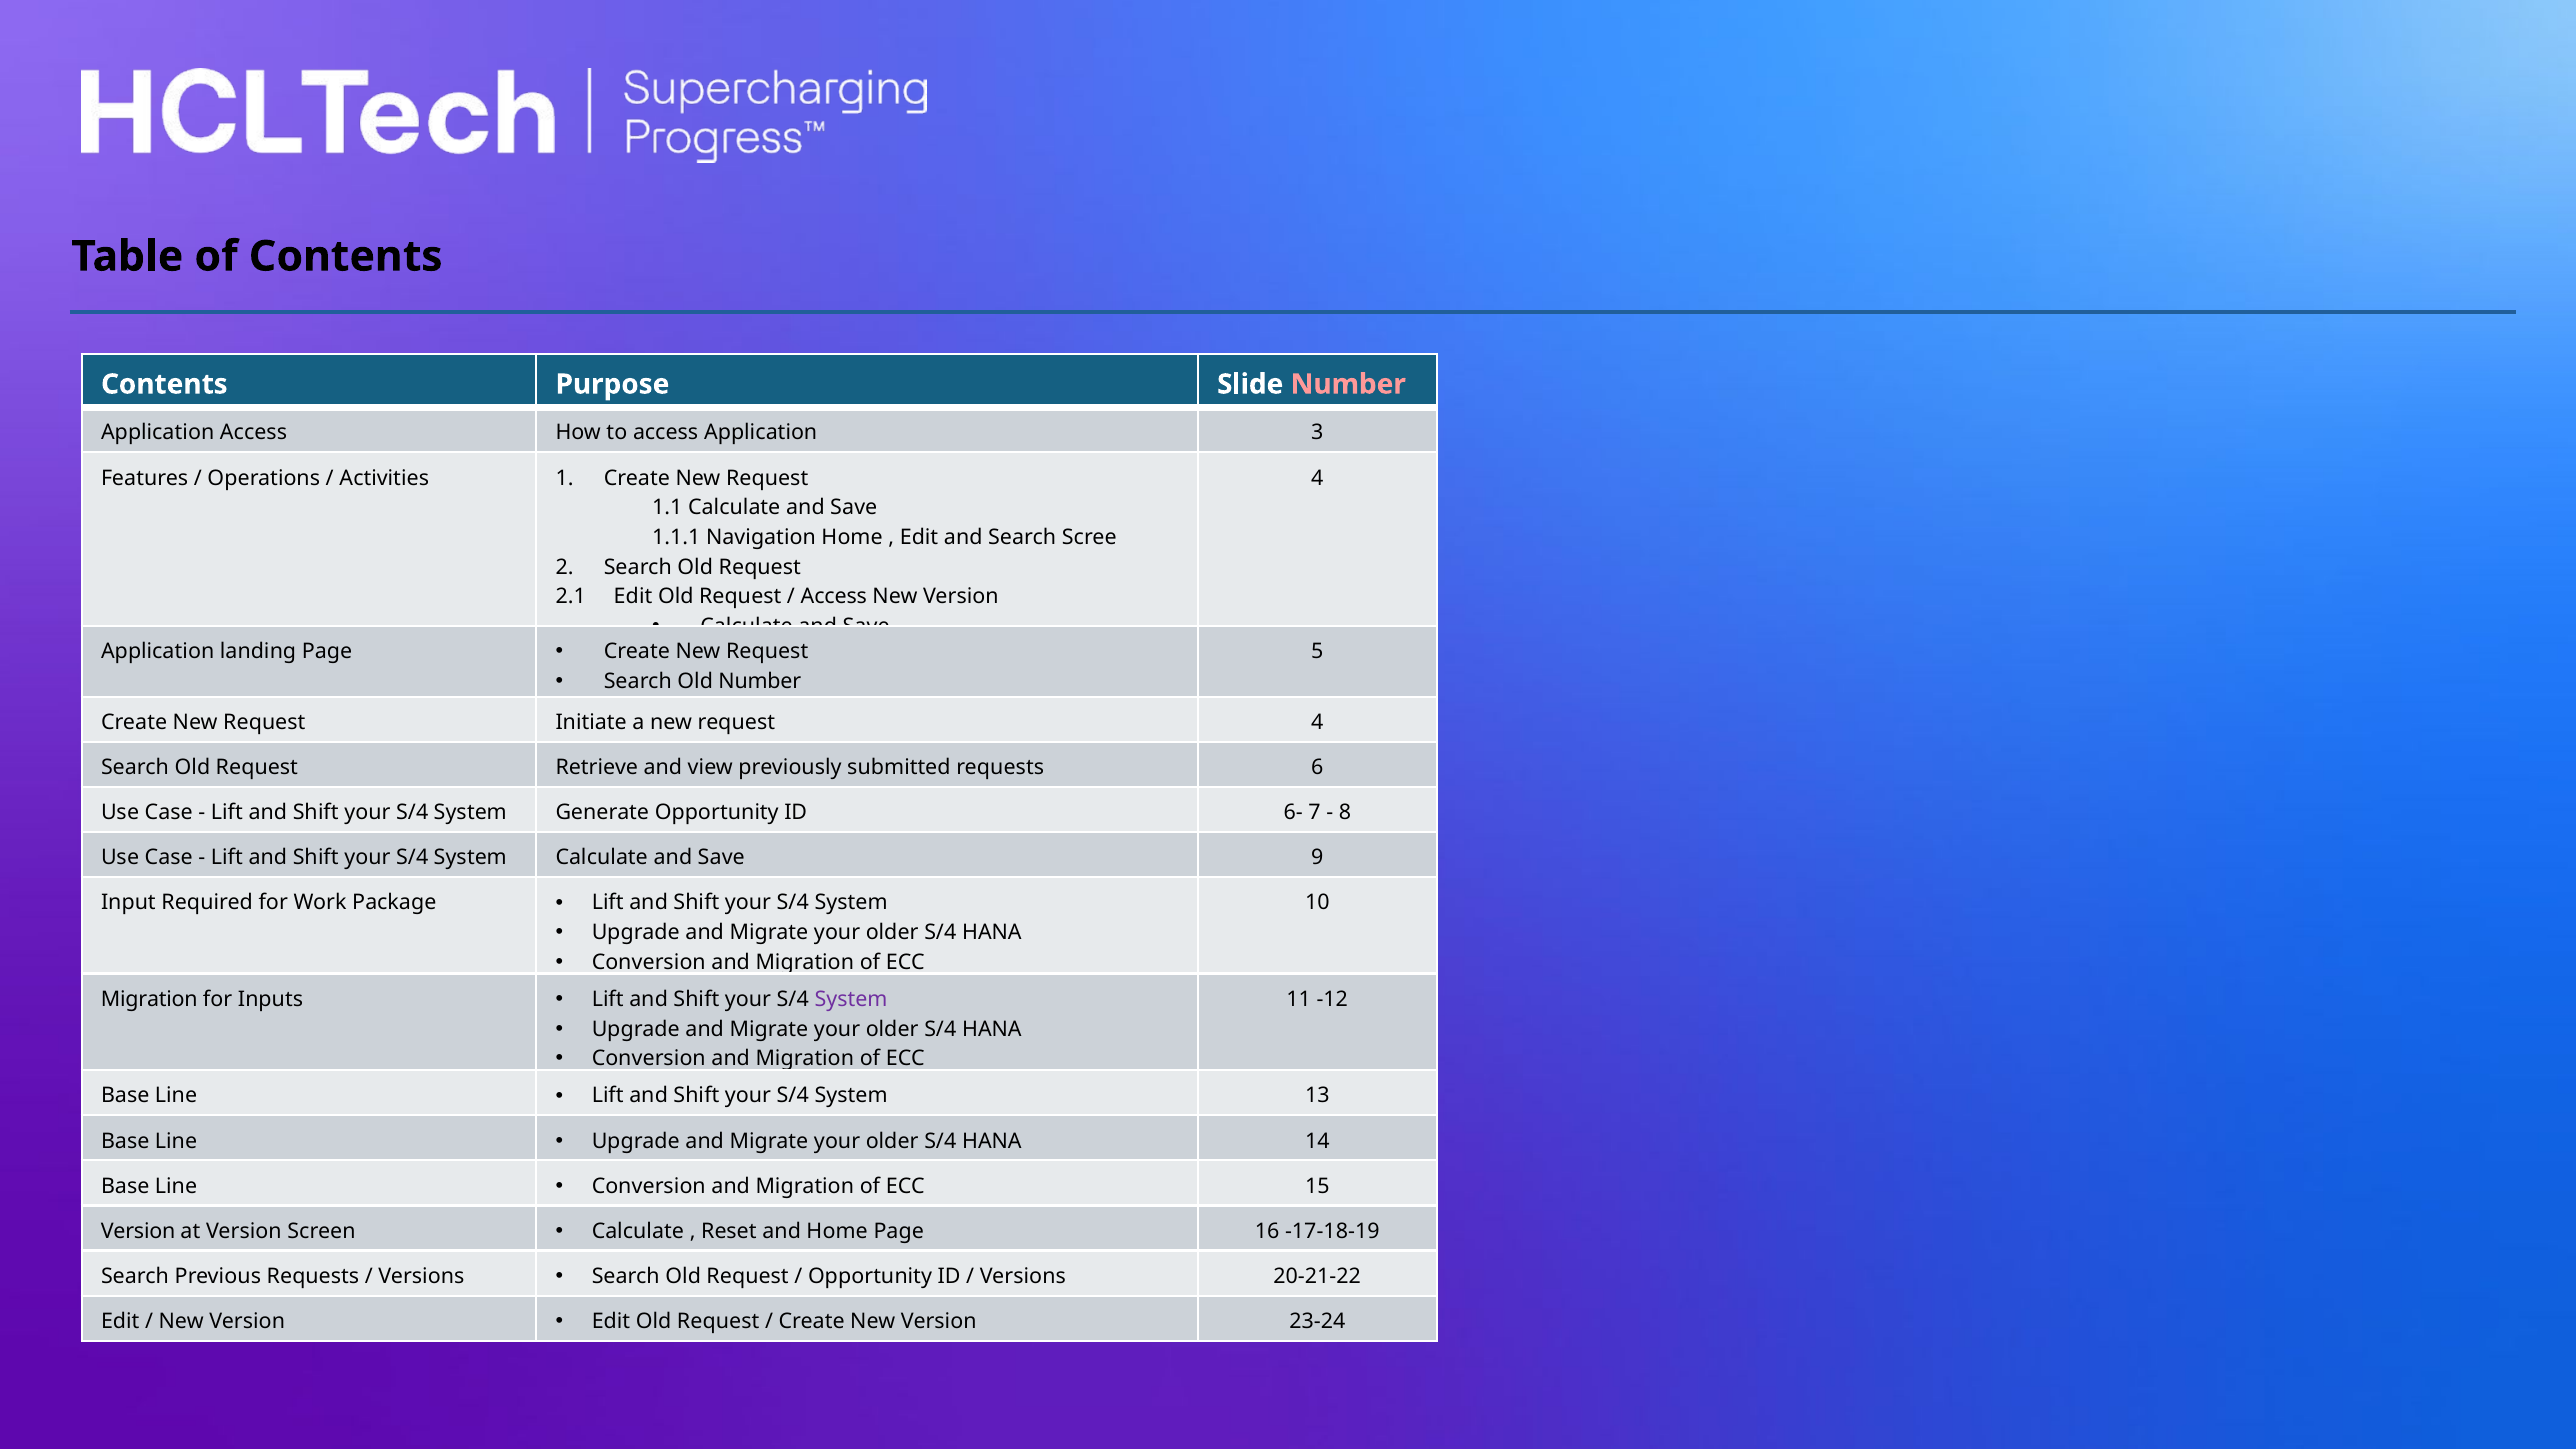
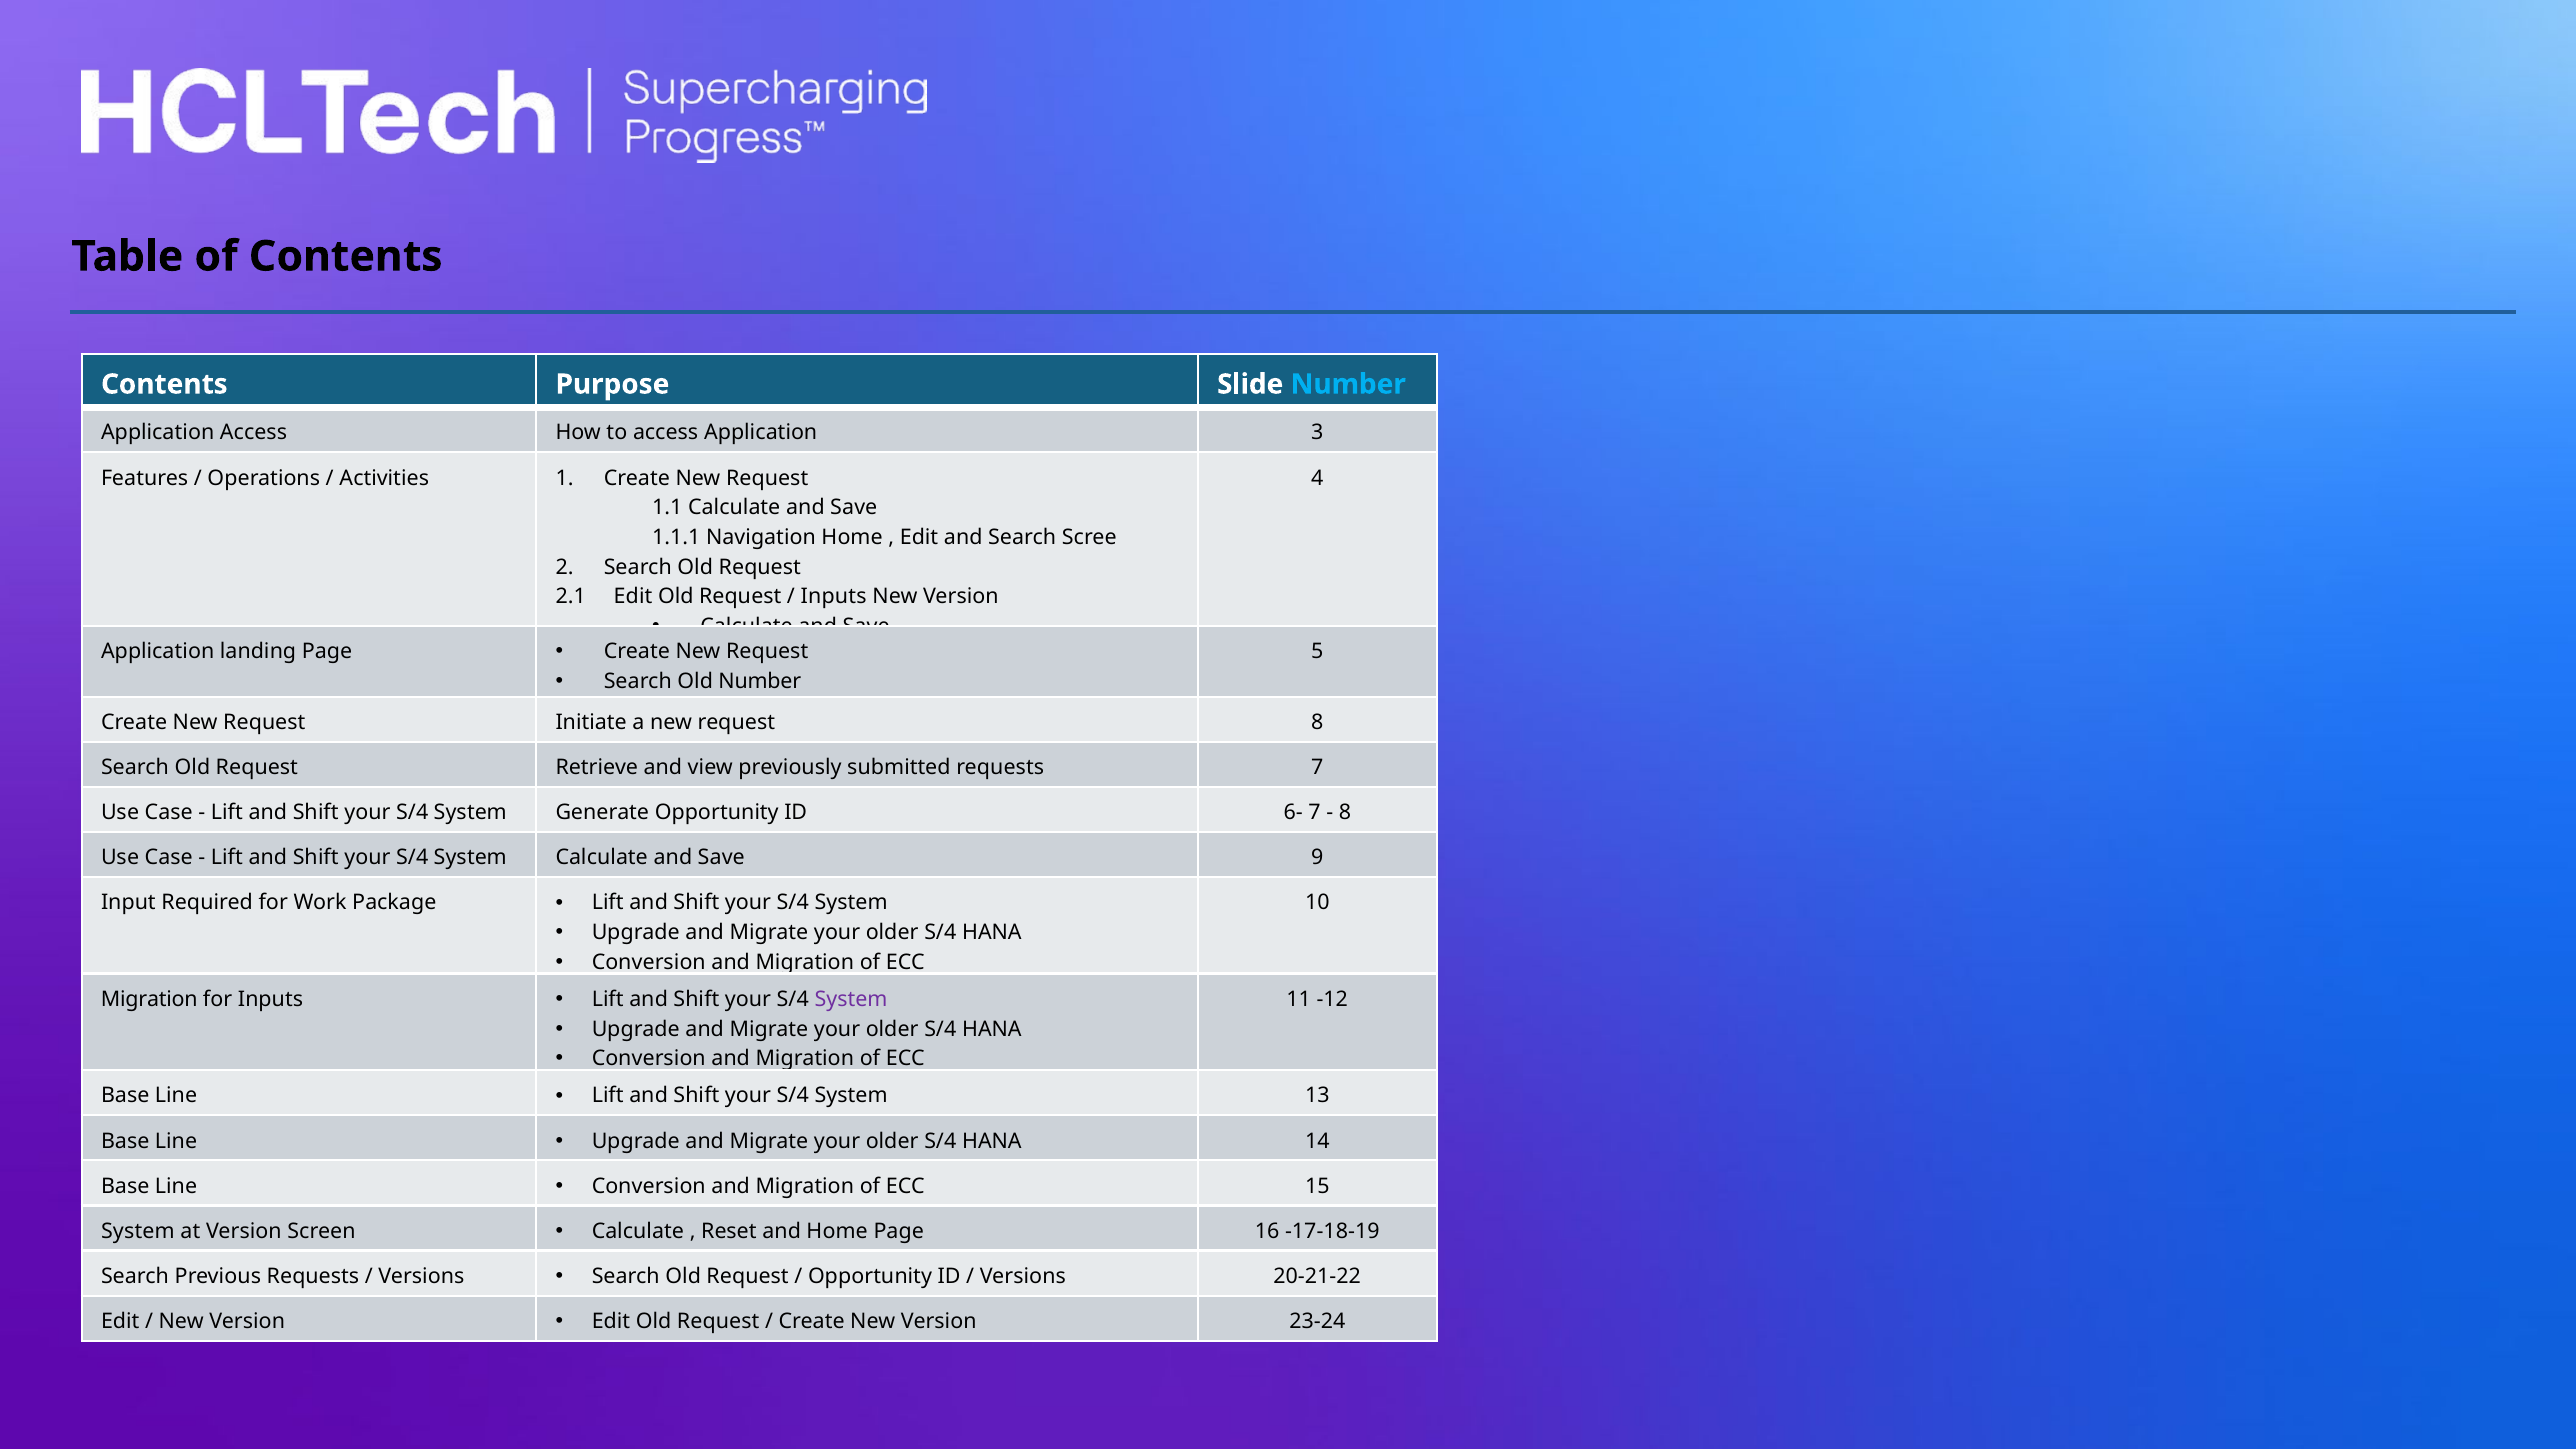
Number colour: pink -> light blue (1348, 384)
Access: Access -> Inputs (834, 597)
request 4: 4 -> 8 (1317, 722)
requests 6: 6 -> 7 (1317, 768)
Version: Version -> System (138, 1231)
